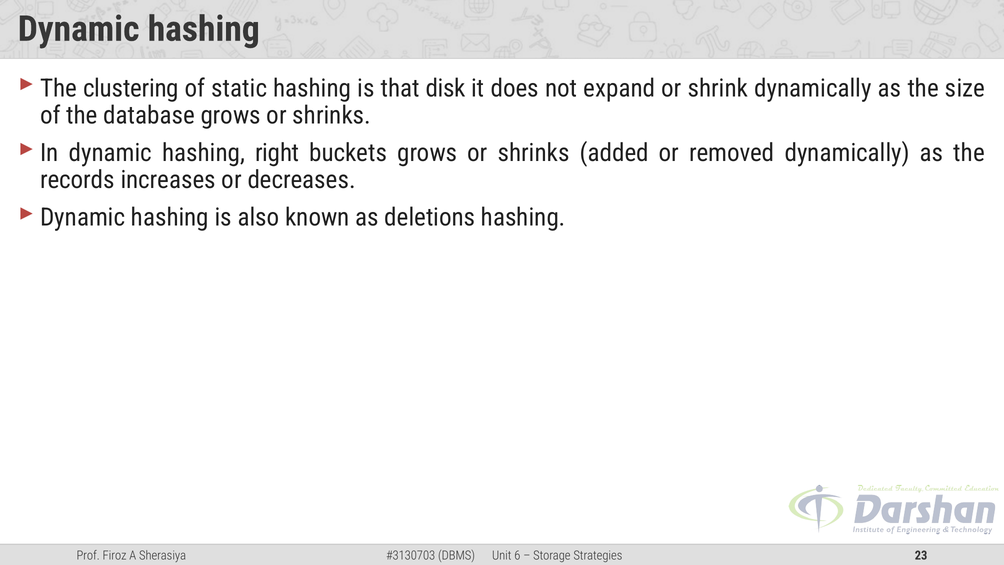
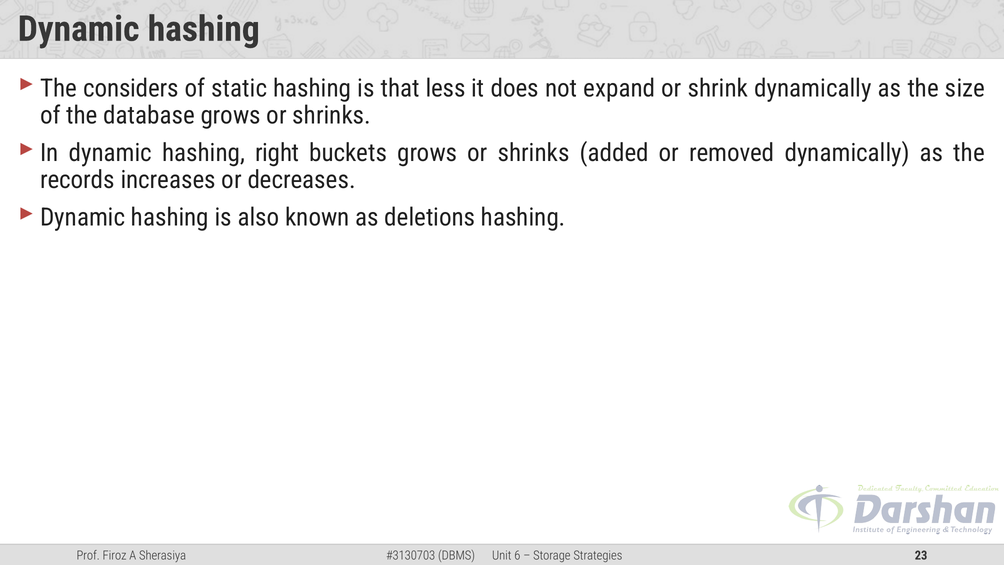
clustering: clustering -> considers (131, 88)
disk: disk -> less (446, 88)
